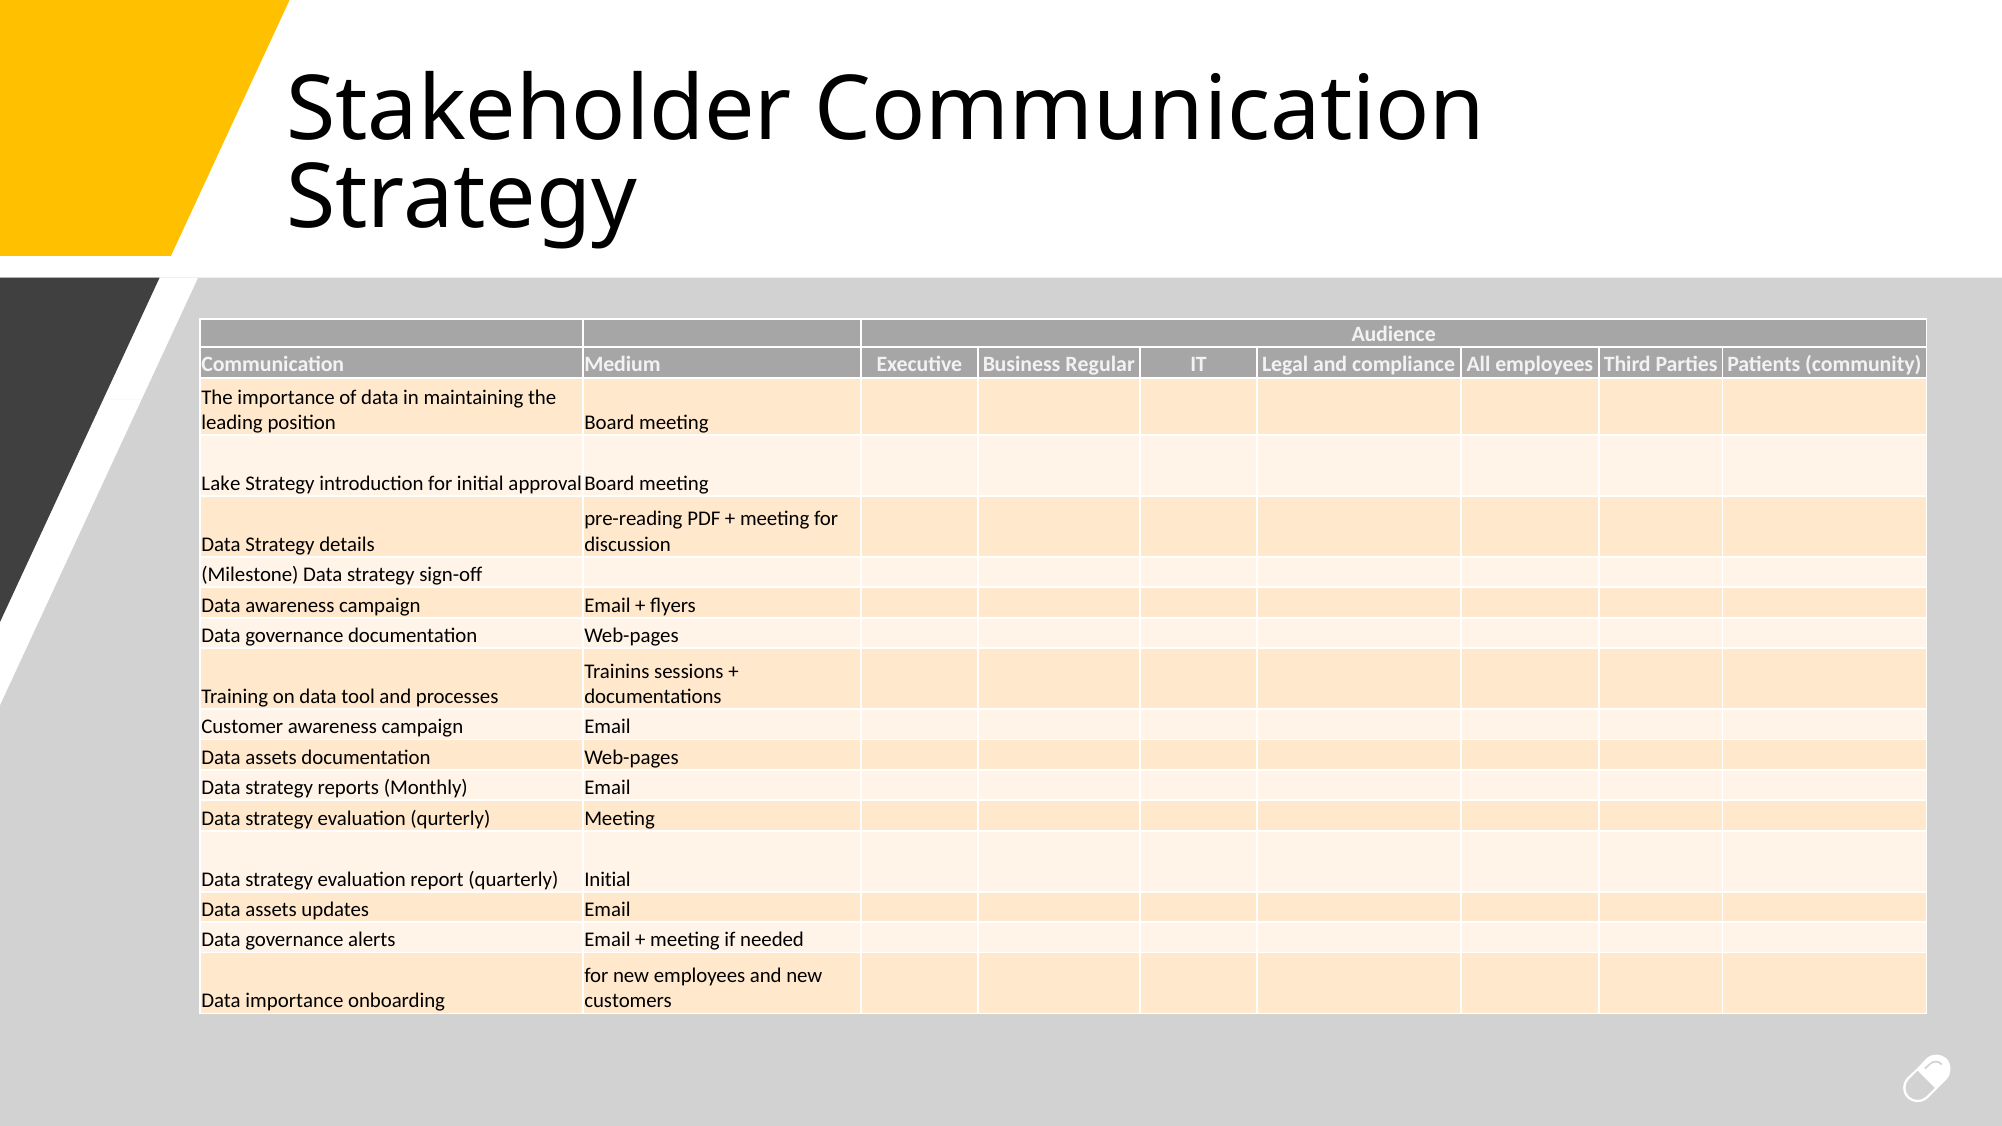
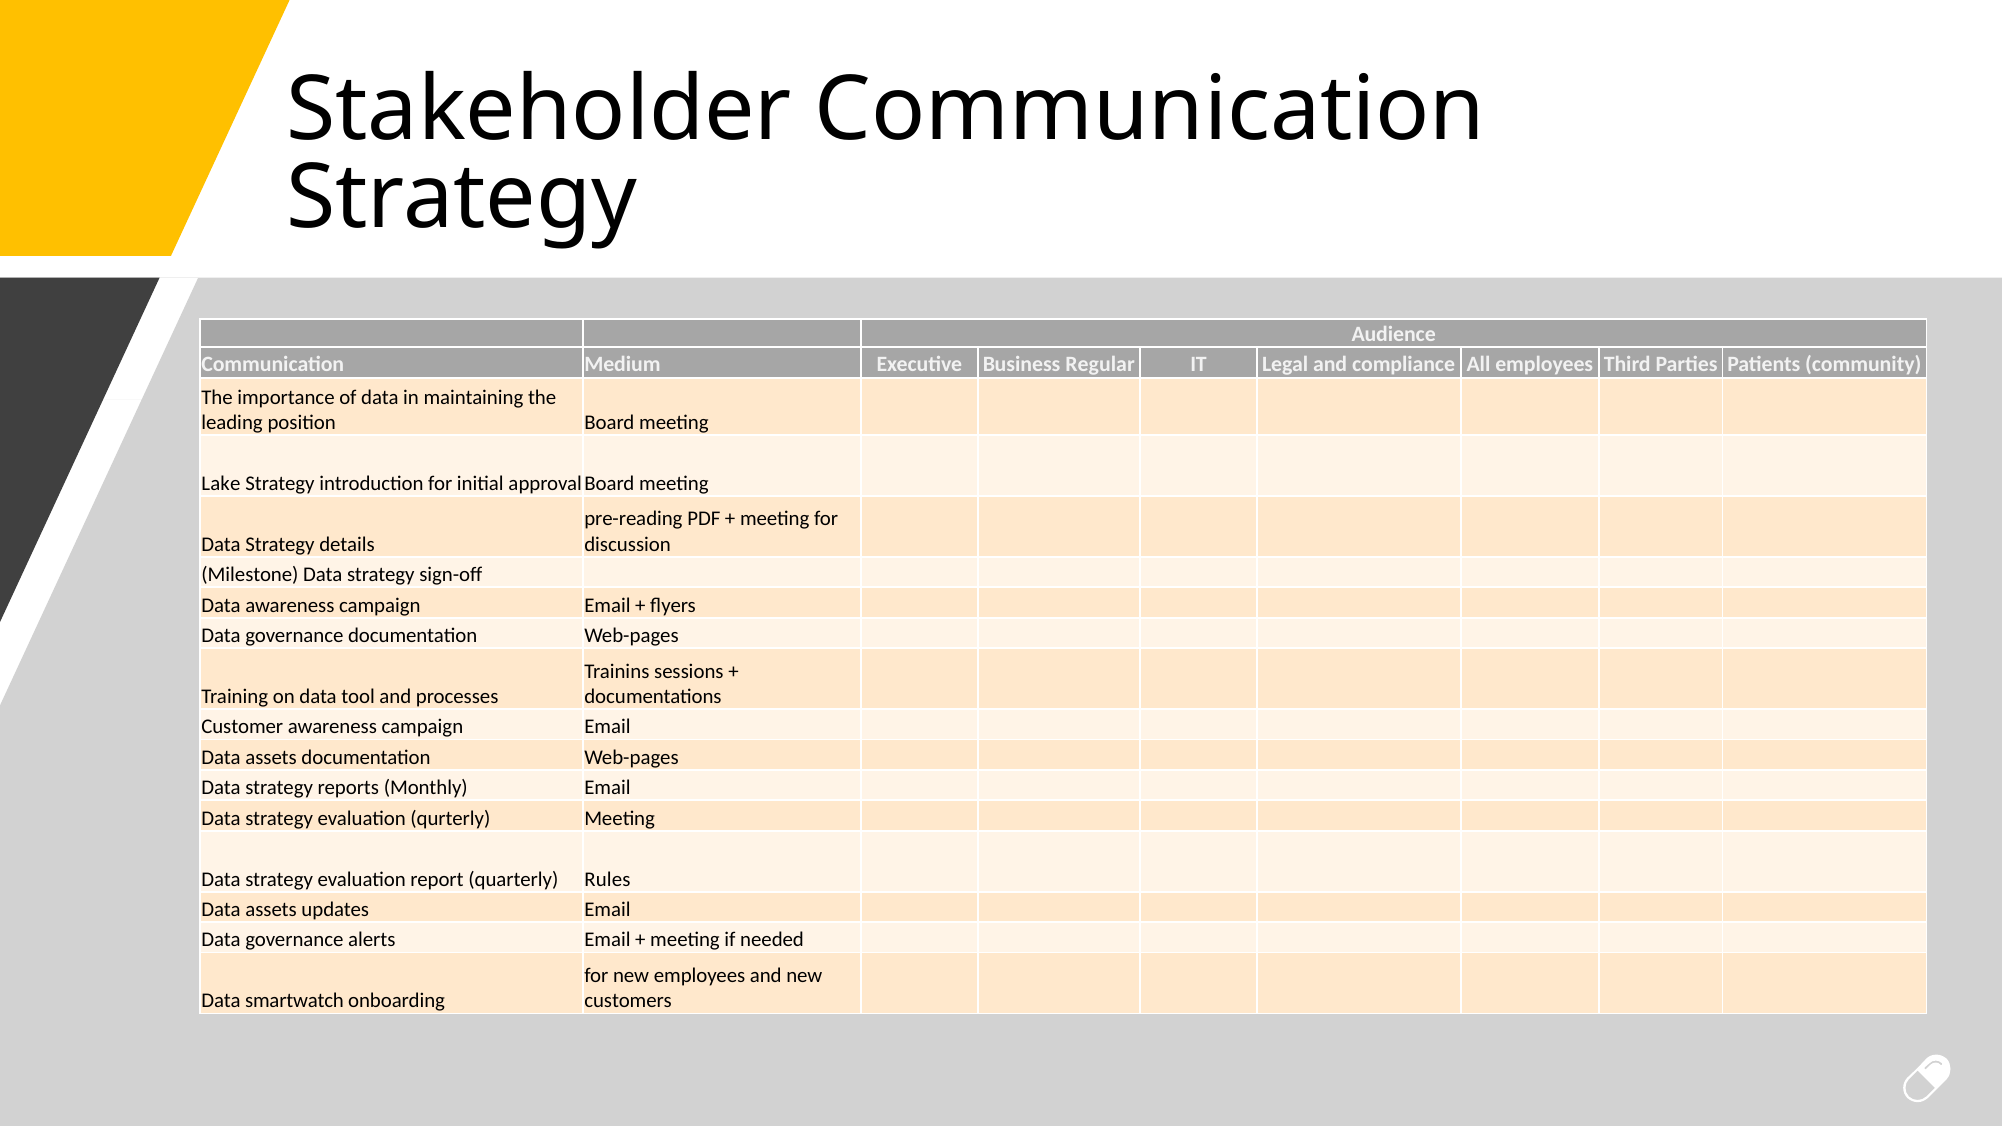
quarterly Initial: Initial -> Rules (607, 879)
Data importance: importance -> smartwatch (294, 1001)
